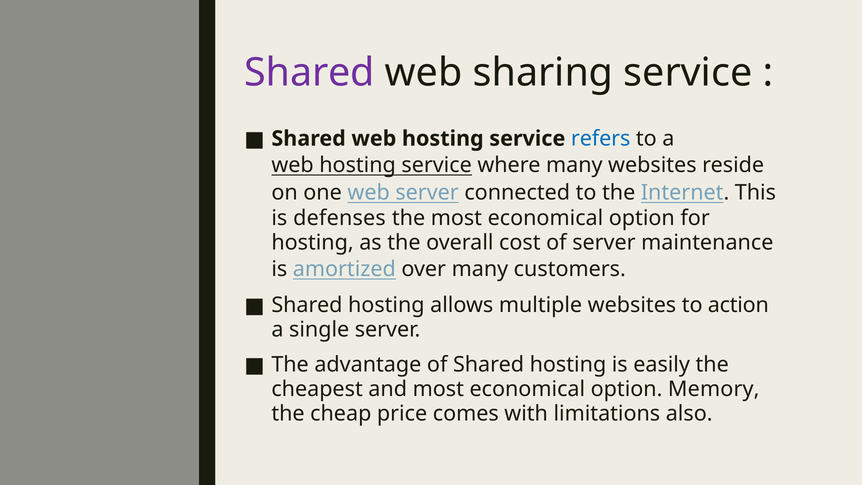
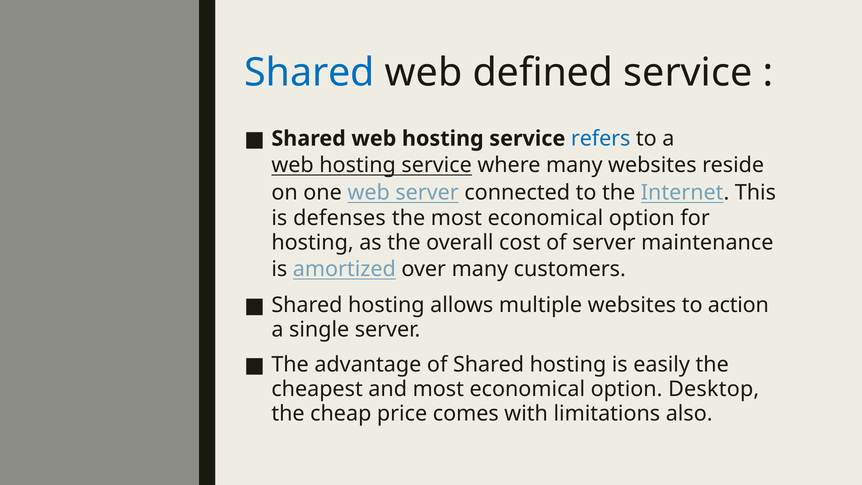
Shared colour: purple -> blue (310, 72)
sharing: sharing -> defined (543, 72)
Memory: Memory -> Desktop (714, 389)
